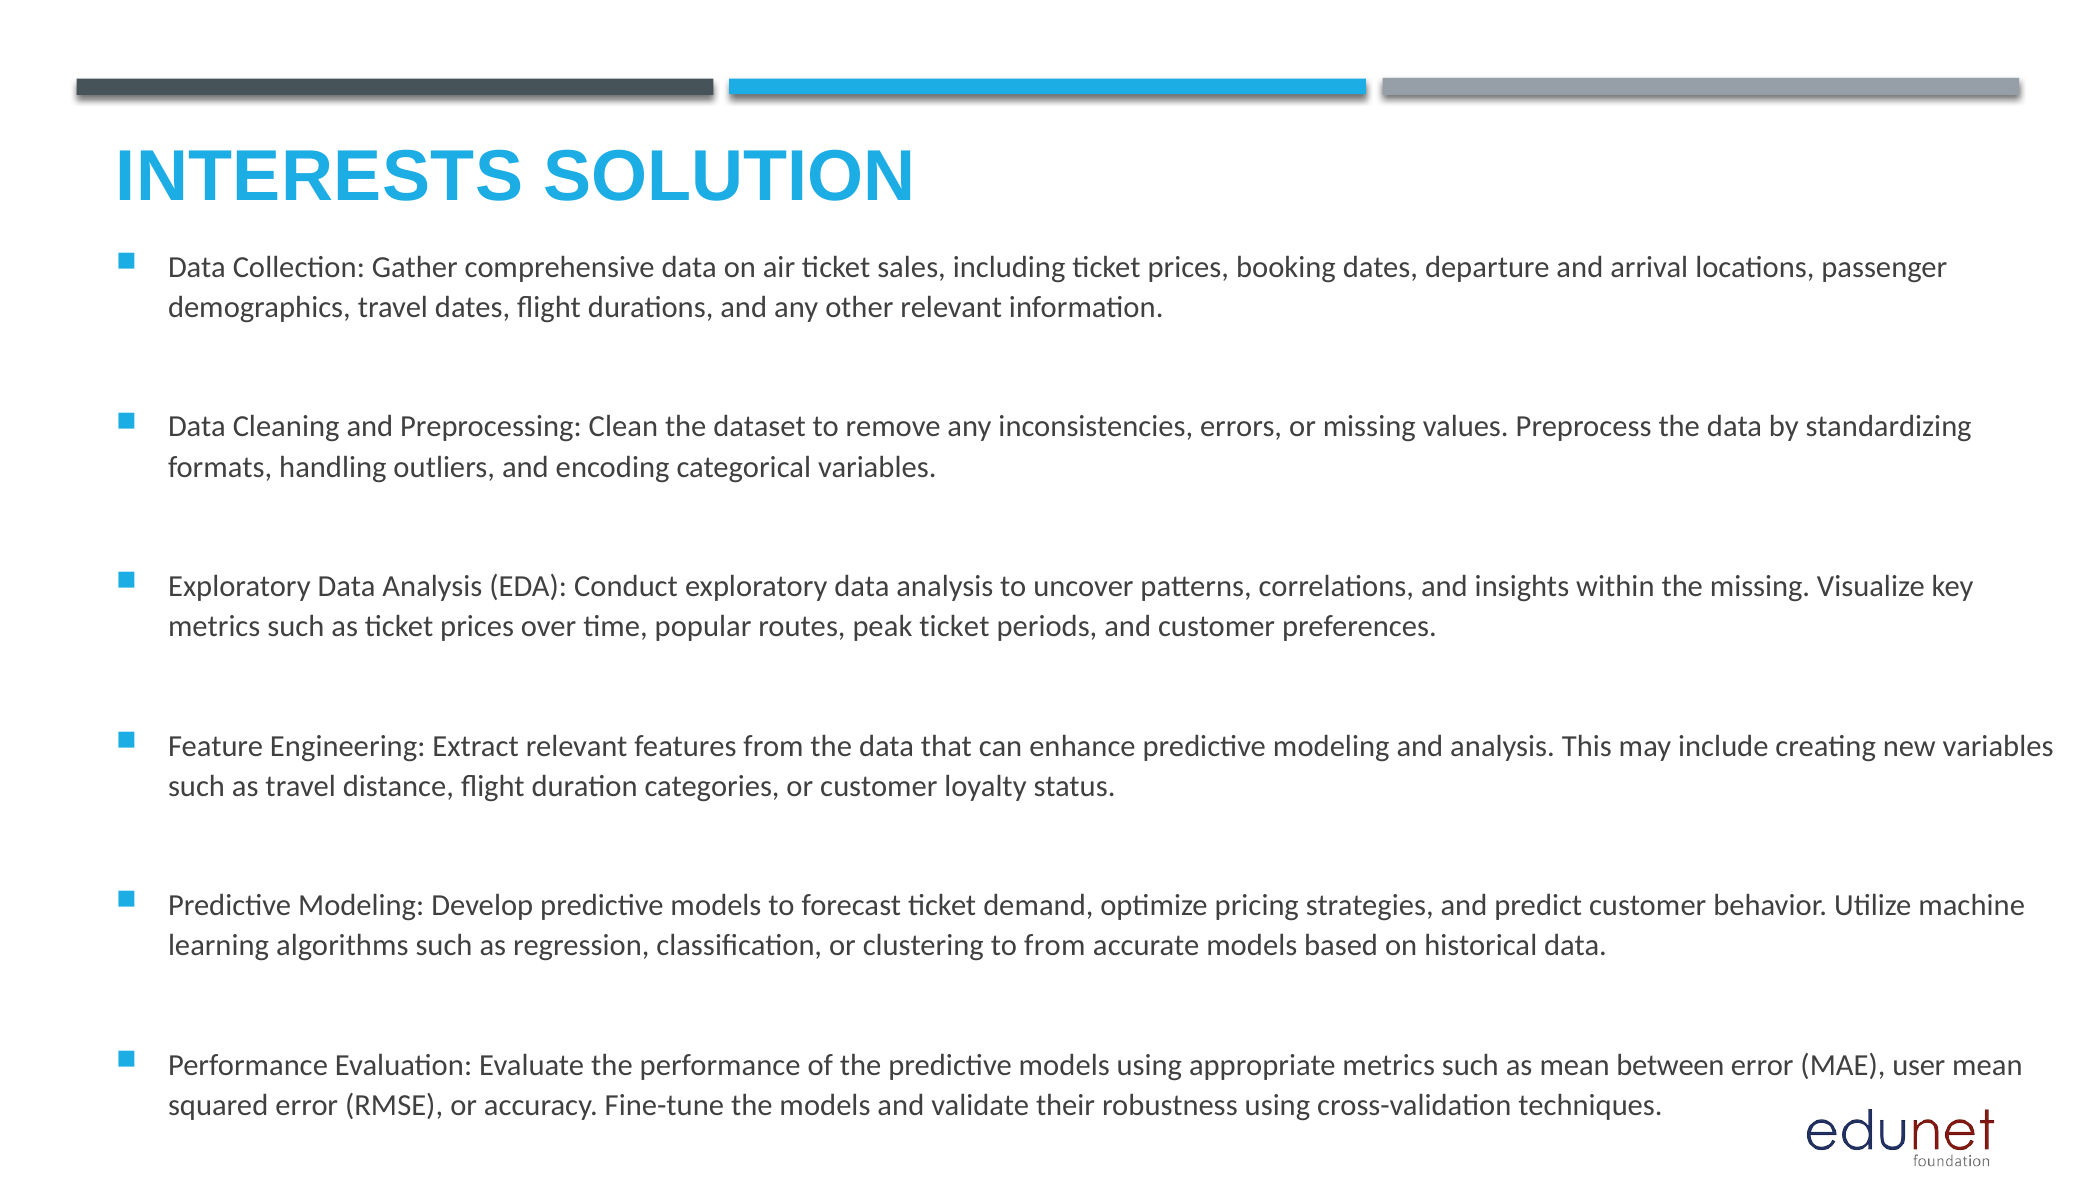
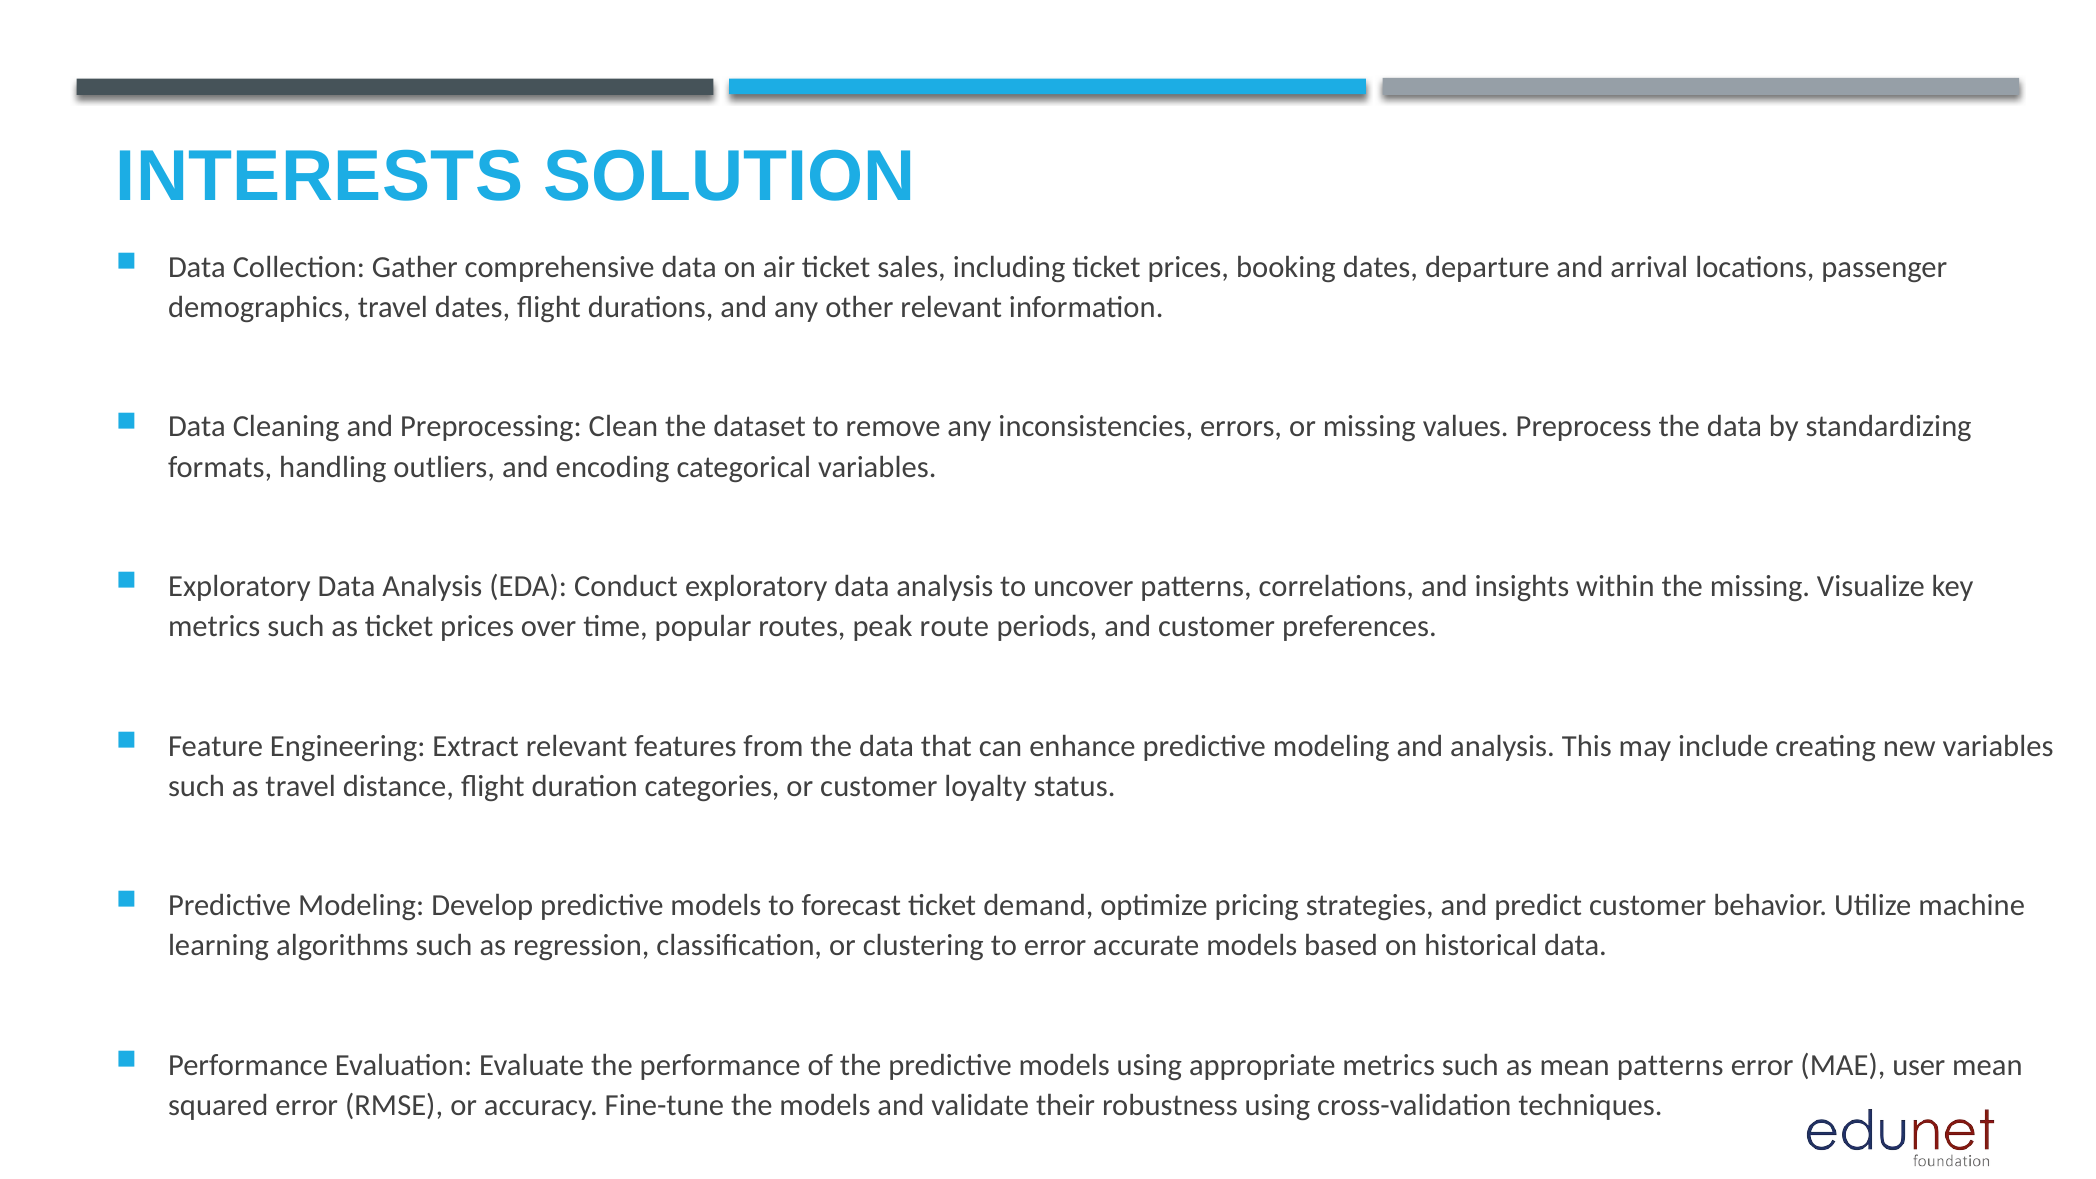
peak ticket: ticket -> route (954, 627)
to from: from -> error (1055, 946)
mean between: between -> patterns (1670, 1065)
